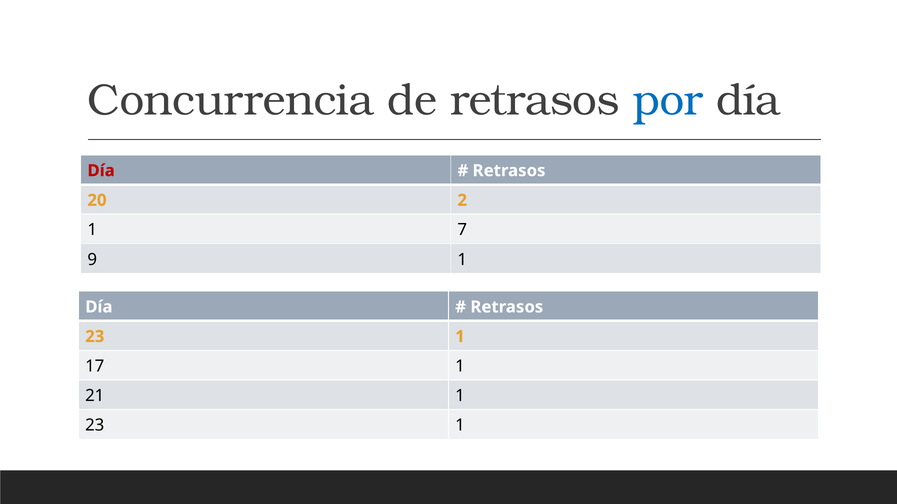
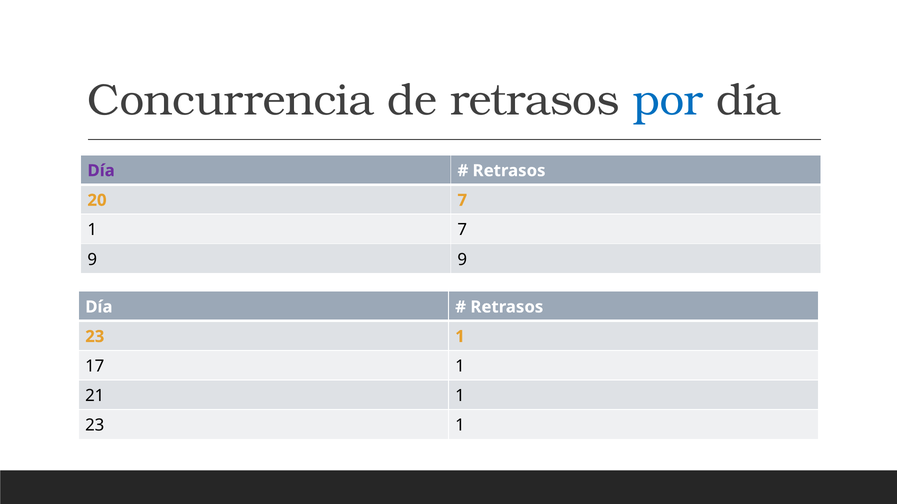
Día colour: red -> purple (101, 171)
20 2: 2 -> 7 (462, 200)
9 1: 1 -> 9 (462, 260)
